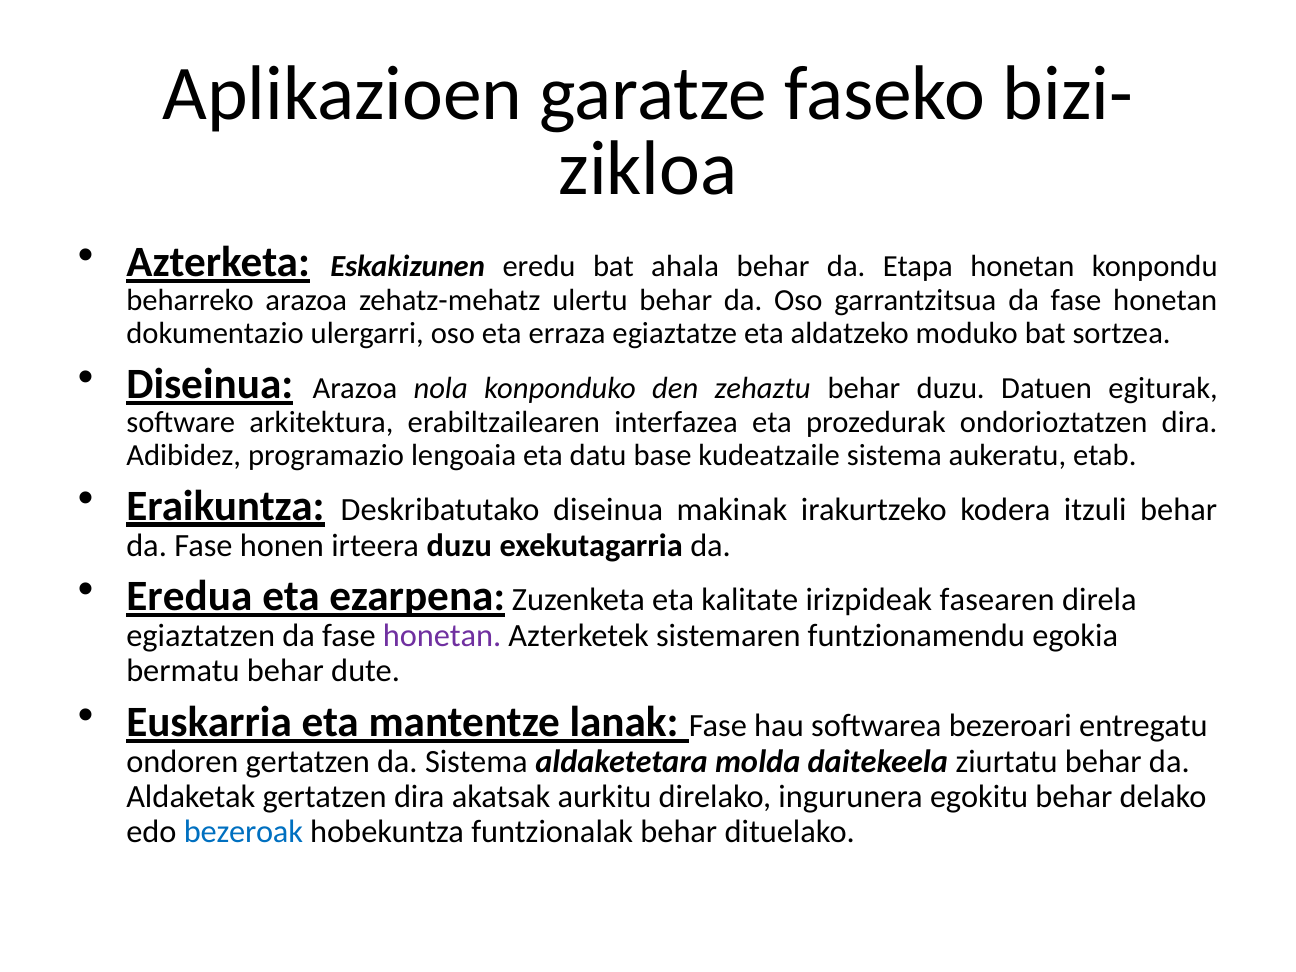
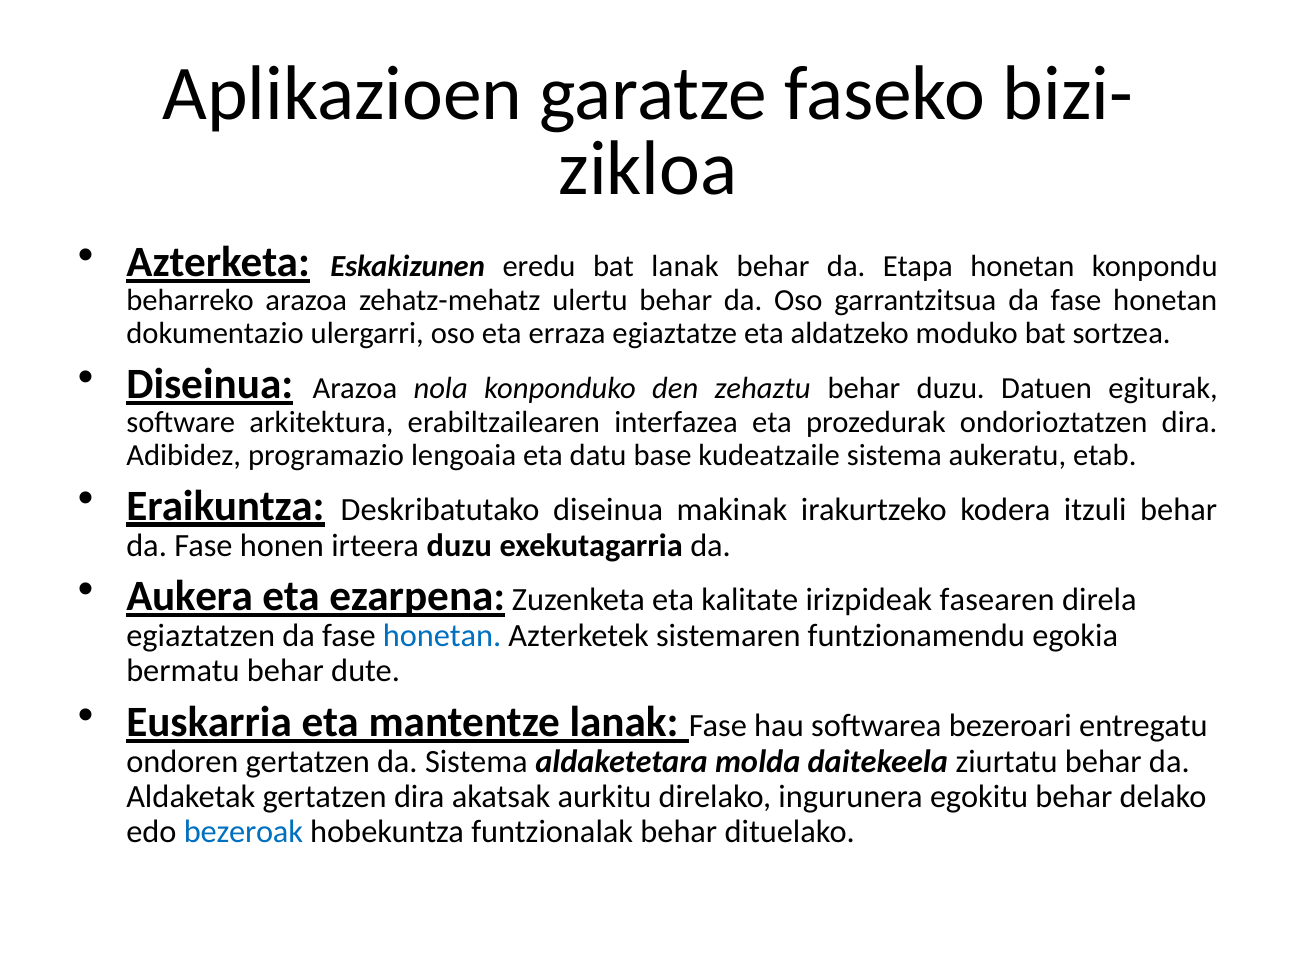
bat ahala: ahala -> lanak (685, 266)
Eredua: Eredua -> Aukera (190, 597)
honetan colour: purple -> blue (442, 636)
